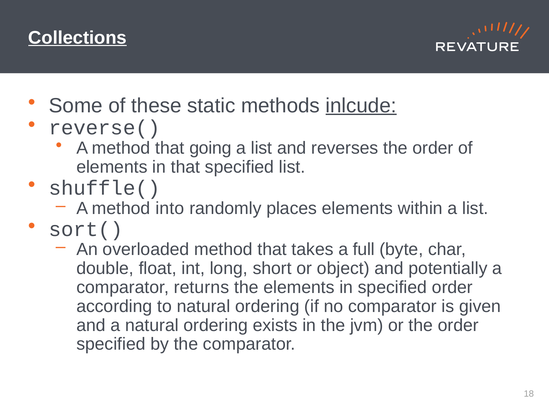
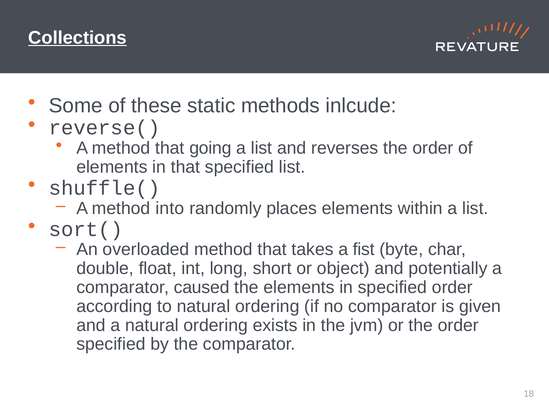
inlcude underline: present -> none (361, 105)
full: full -> fist (364, 249)
returns: returns -> caused (202, 287)
